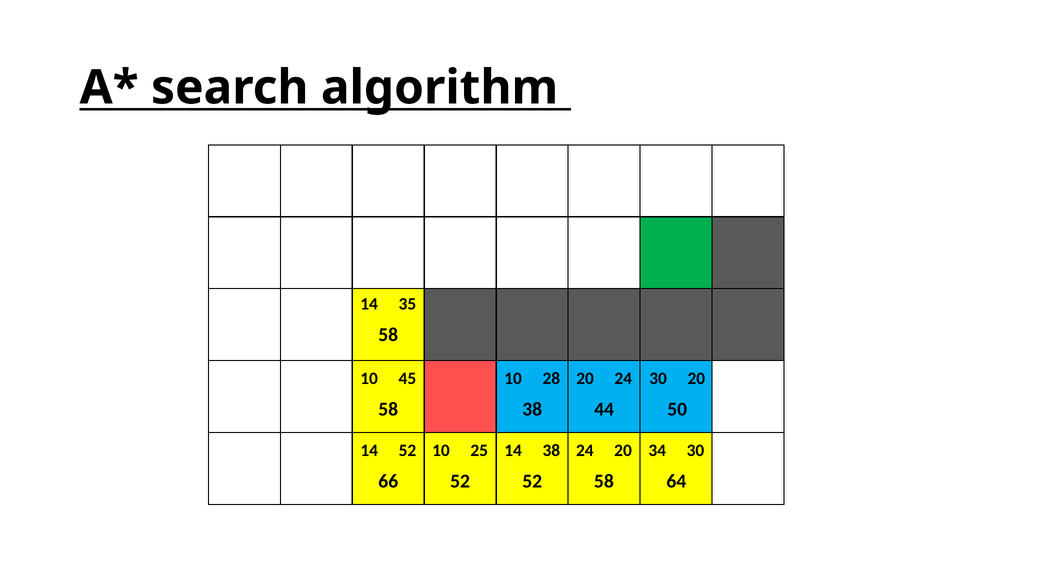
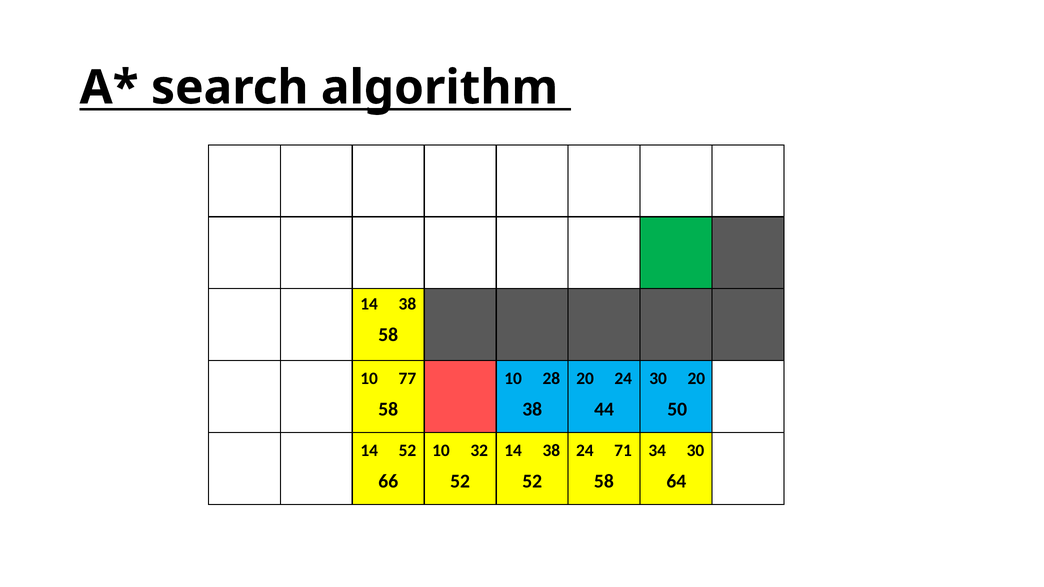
35: 35 -> 38 (407, 304)
45: 45 -> 77 (407, 379)
25: 25 -> 32 (479, 451)
24 20: 20 -> 71 (623, 451)
